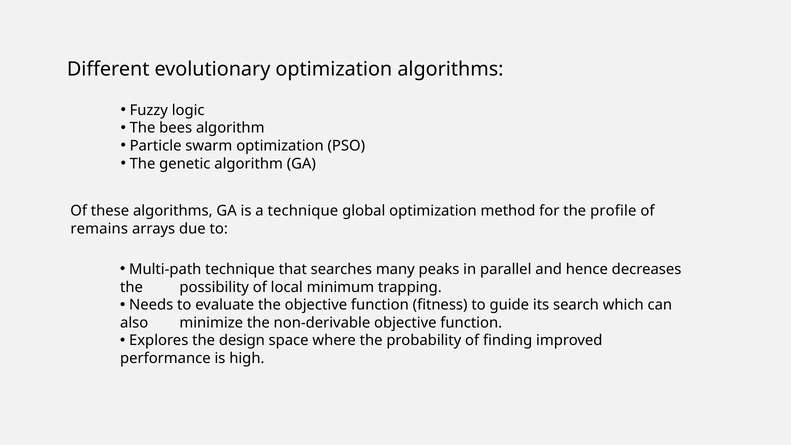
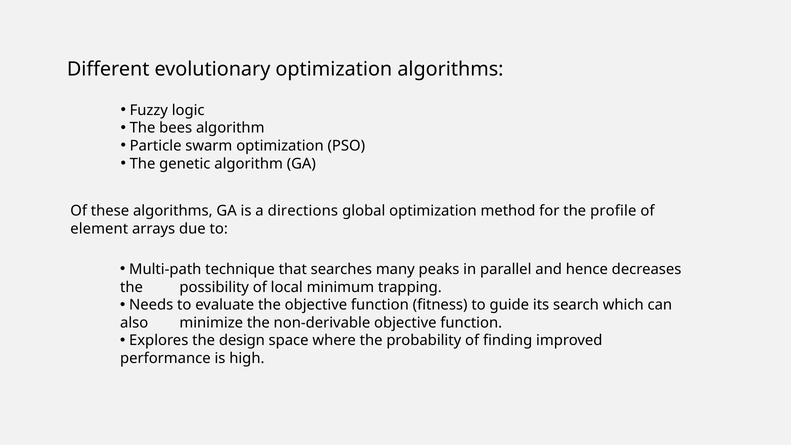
a technique: technique -> directions (303, 211)
remains: remains -> element (99, 229)
